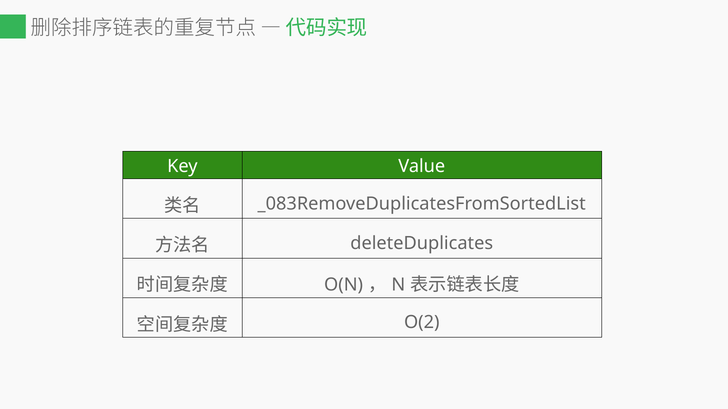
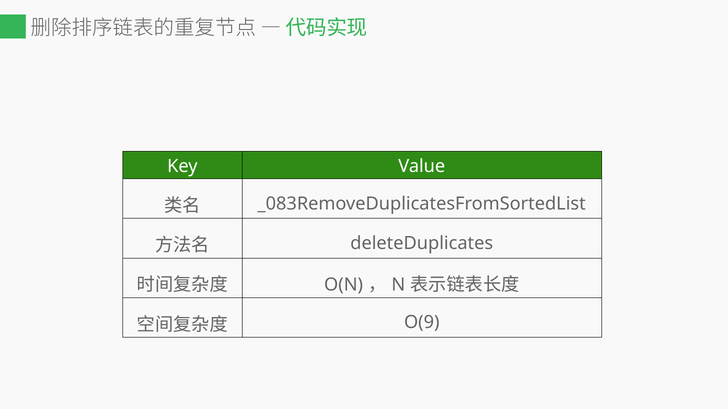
O(2: O(2 -> O(9 (422, 323)
